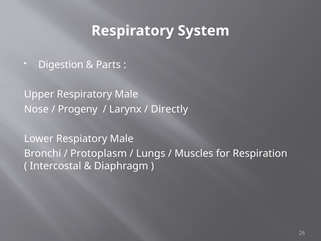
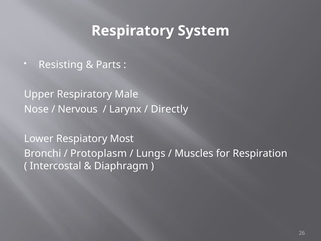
Digestion: Digestion -> Resisting (61, 65)
Progeny: Progeny -> Nervous (78, 109)
Respiatory Male: Male -> Most (122, 139)
